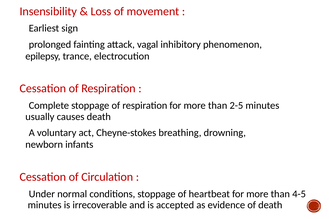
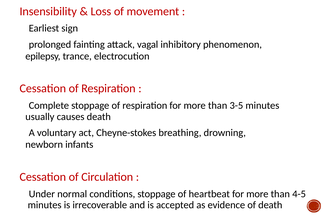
2-5: 2-5 -> 3-5 (236, 106)
